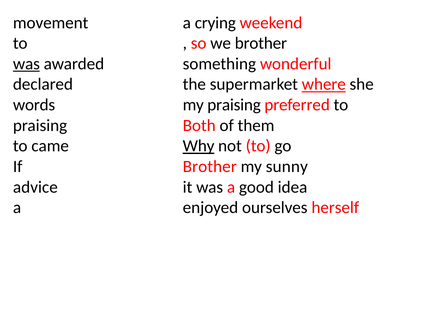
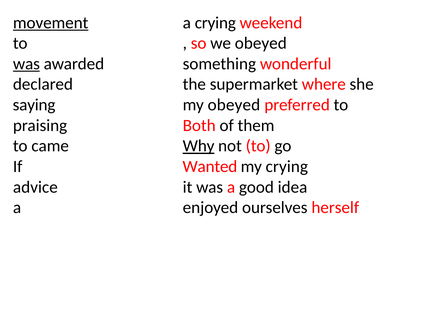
movement underline: none -> present (51, 23)
we brother: brother -> obeyed (261, 43)
where underline: present -> none (324, 84)
words: words -> saying (34, 105)
my praising: praising -> obeyed (234, 105)
Brother: Brother -> Wanted (210, 167)
my sunny: sunny -> crying (287, 167)
